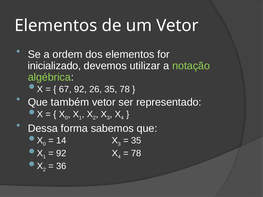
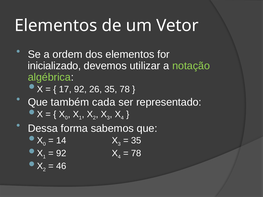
67: 67 -> 17 (65, 89)
também vetor: vetor -> cada (104, 102)
36: 36 -> 46 (61, 166)
